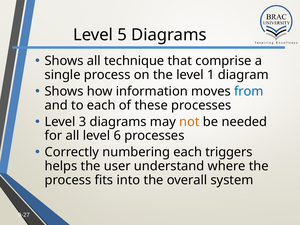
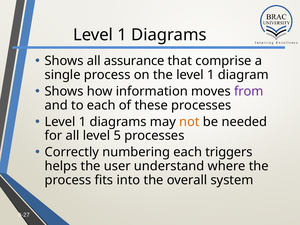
5: 5 -> 1 (122, 35)
technique: technique -> assurance (134, 61)
from colour: blue -> purple (249, 91)
3: 3 -> 1 (83, 122)
6: 6 -> 5 (117, 136)
